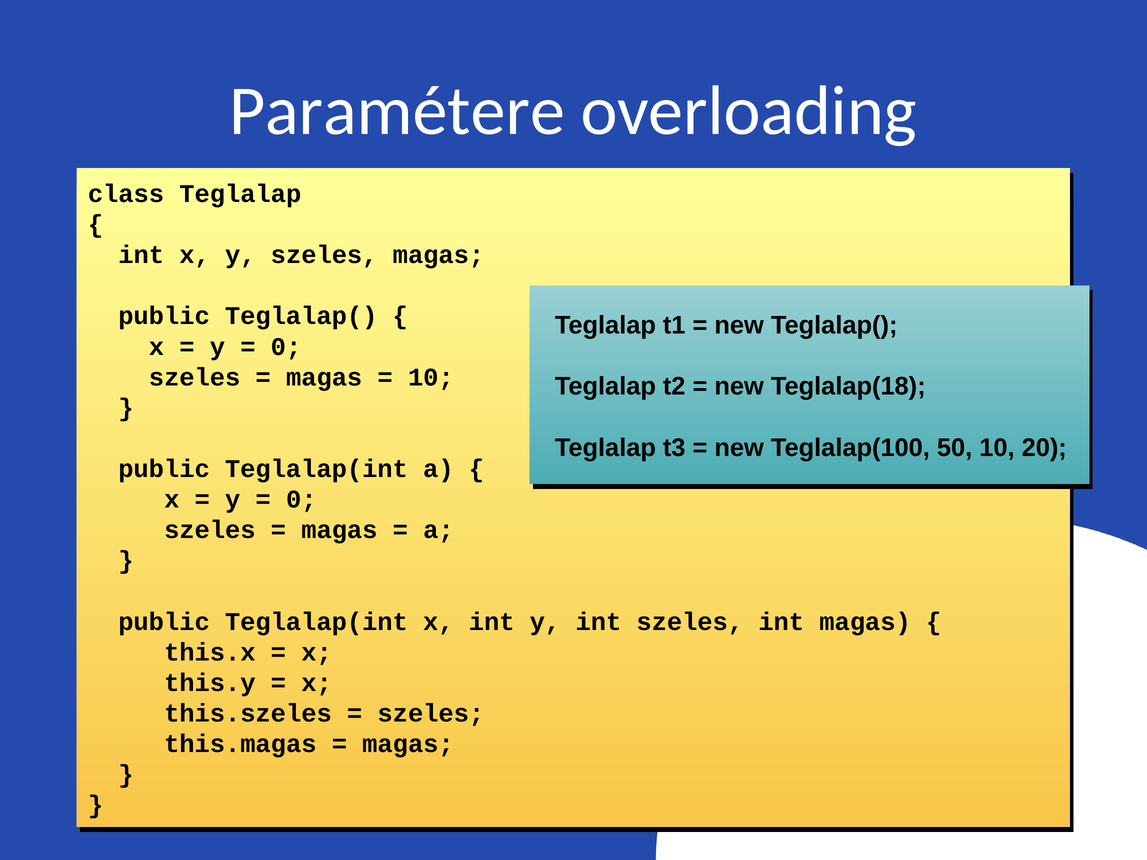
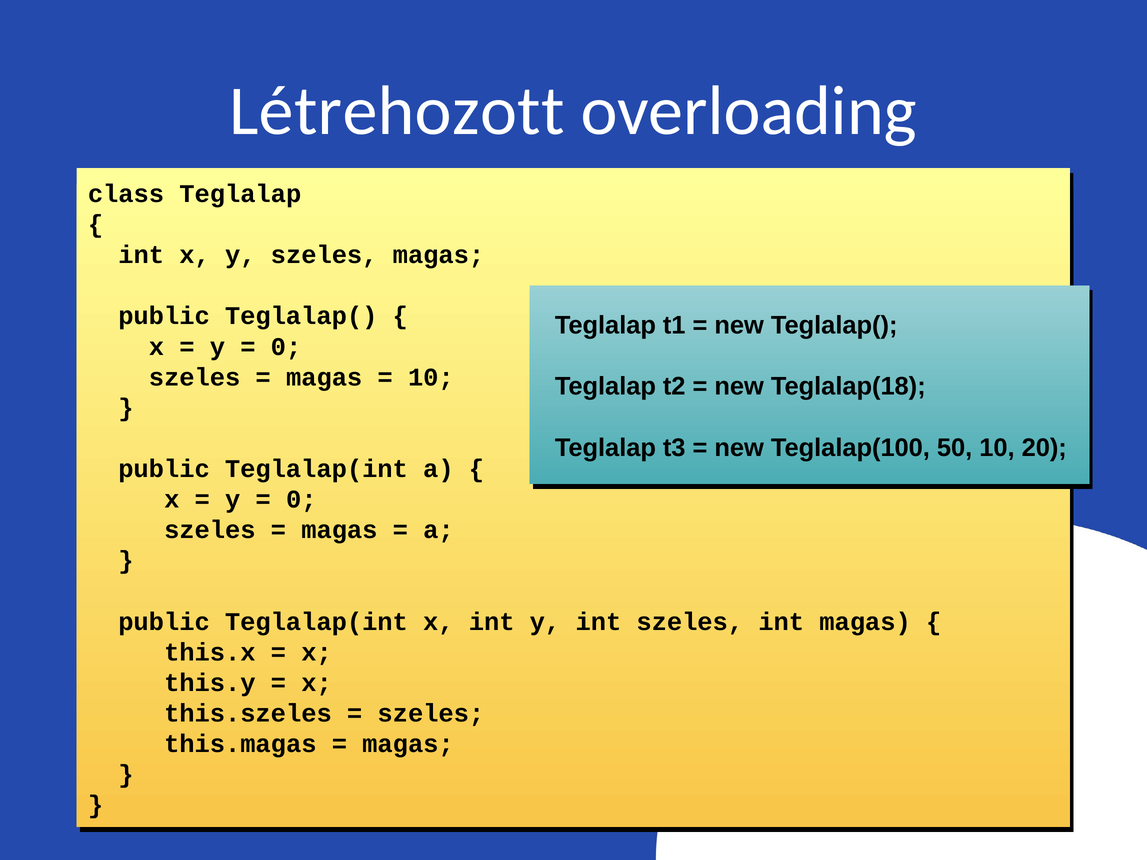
Paramétere: Paramétere -> Létrehozott (397, 111)
